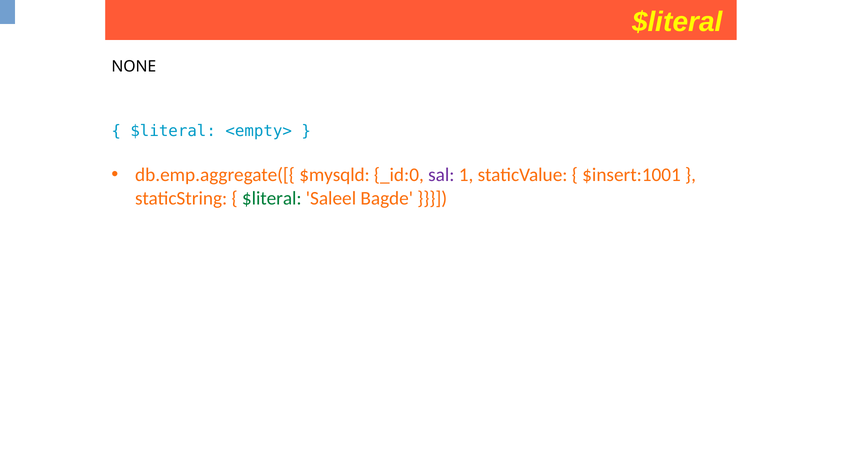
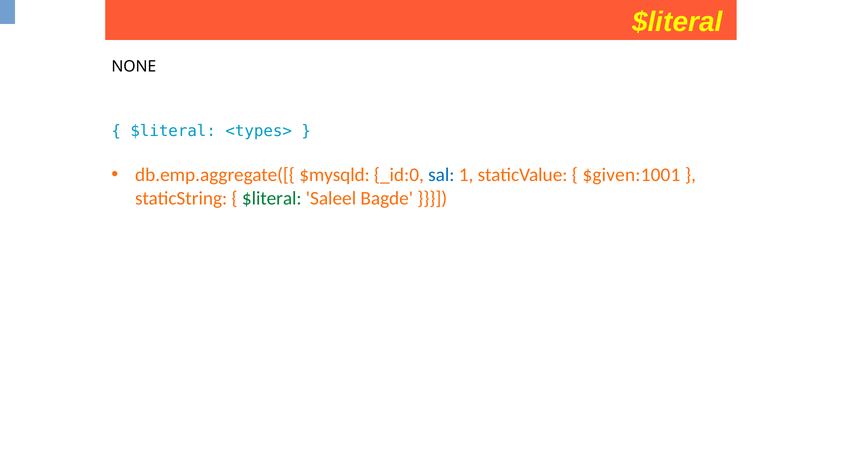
<empty>: <empty> -> <types> (259, 131)
sal colour: purple -> blue (441, 175)
$insert:1001: $insert:1001 -> $given:1001 (631, 175)
